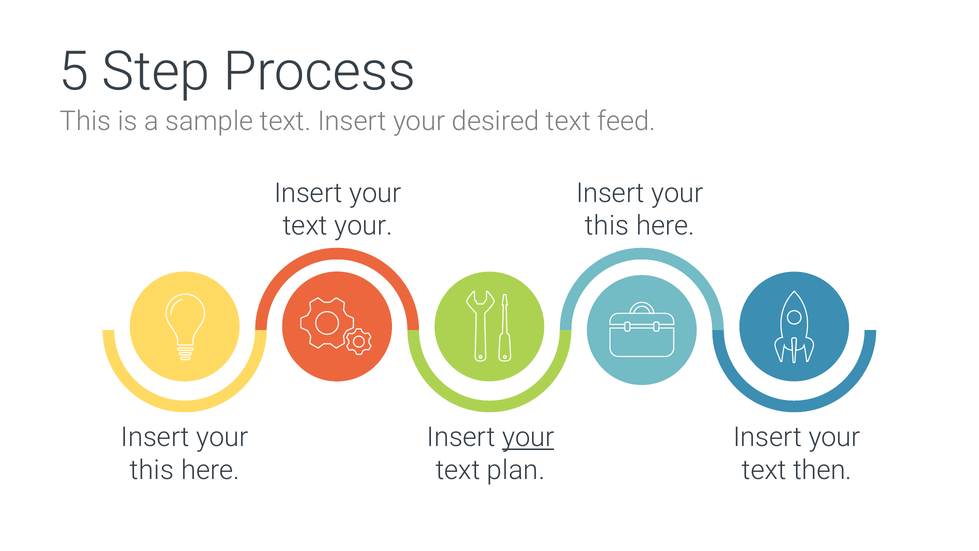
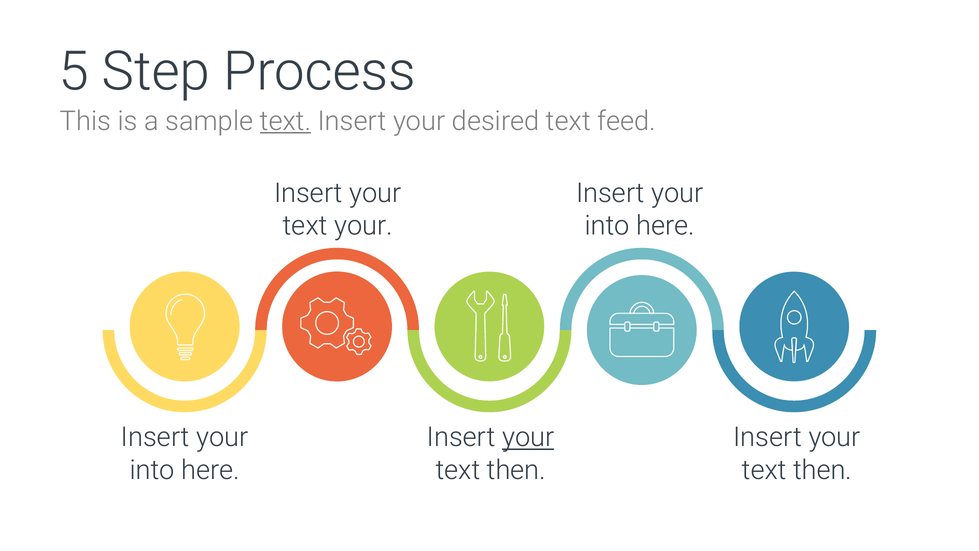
text underline: none -> present (285, 121)
this: this -> into (607, 226)
this: this -> into (152, 470)
plan: plan -> then (516, 470)
